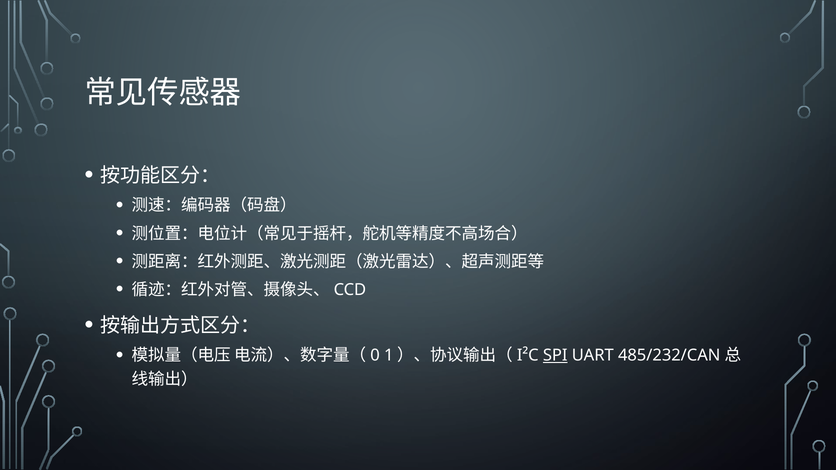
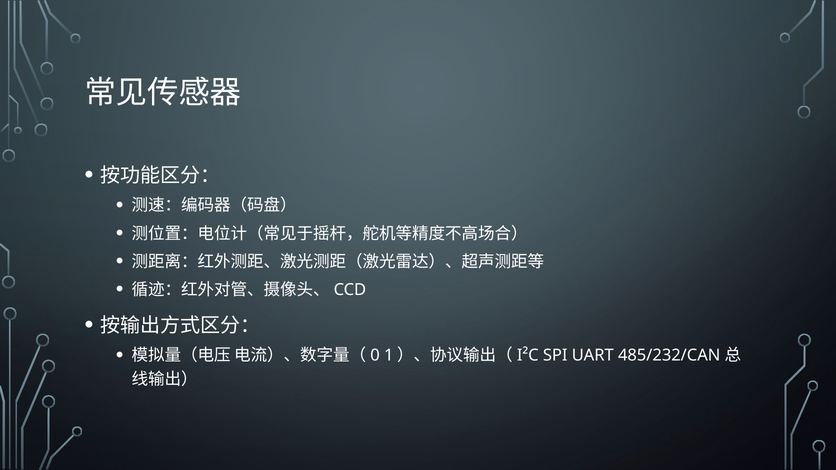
SPI underline: present -> none (555, 356)
